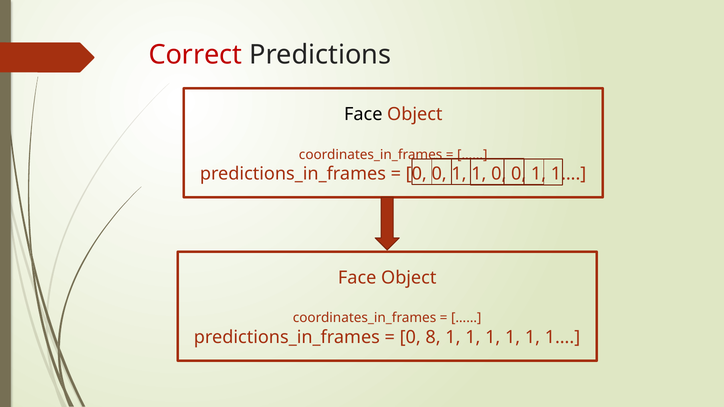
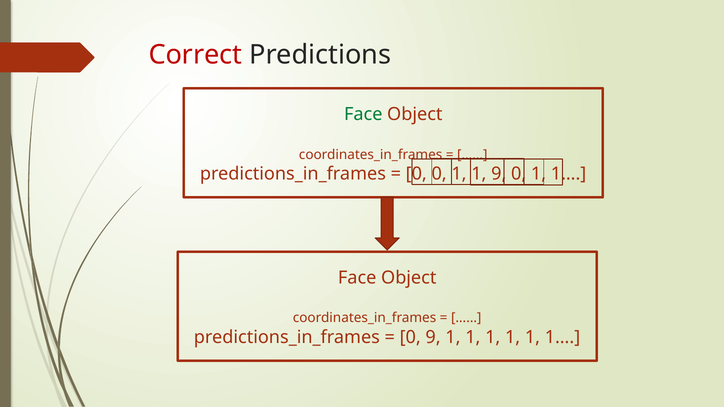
Face colour: black -> green (363, 114)
1 0: 0 -> 9 (499, 174)
0 8: 8 -> 9 (433, 338)
